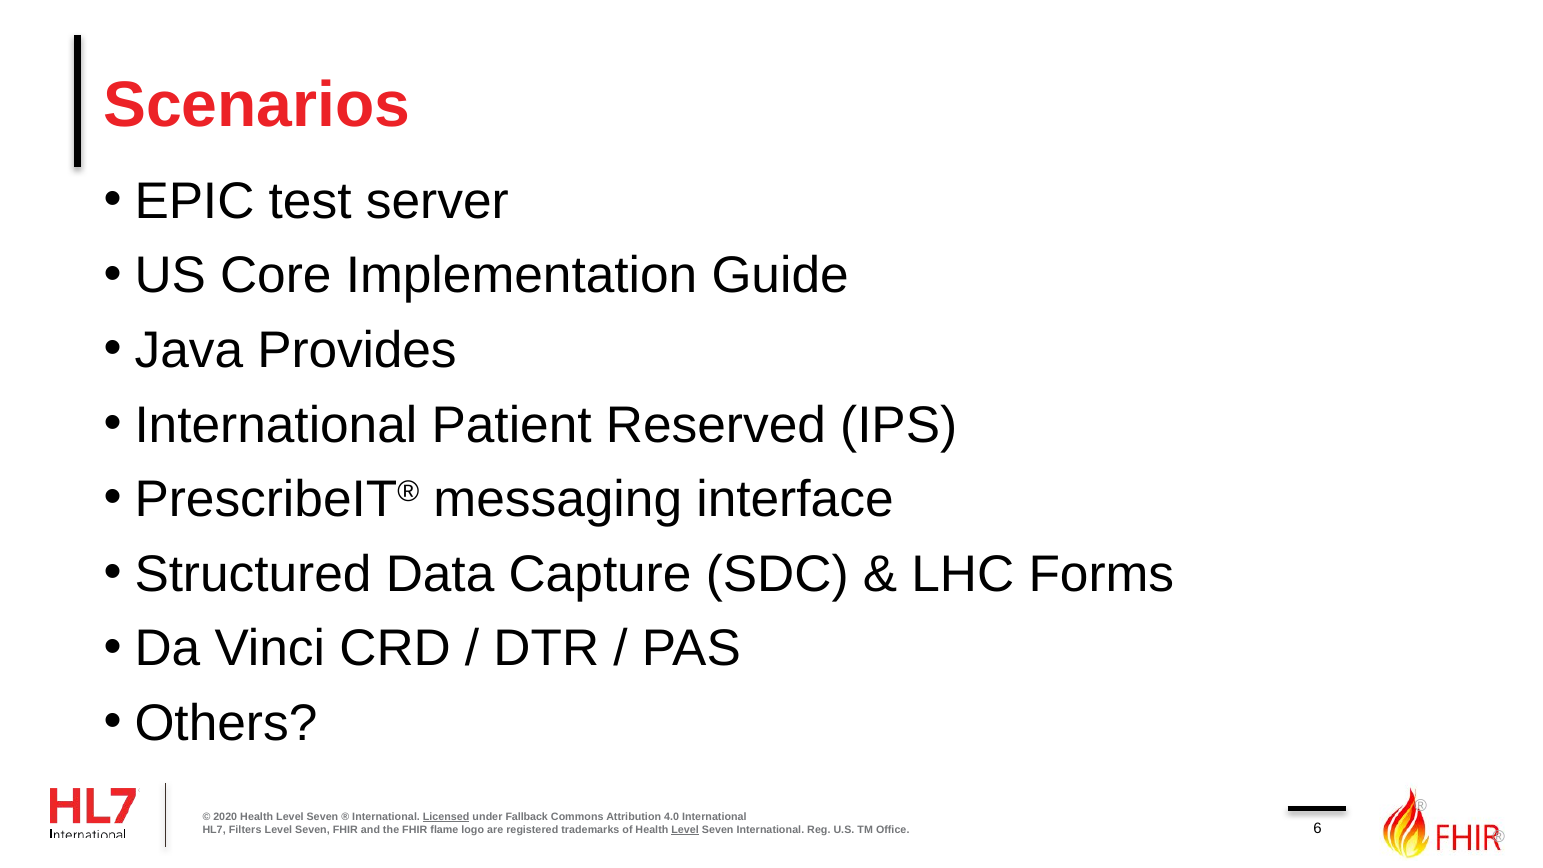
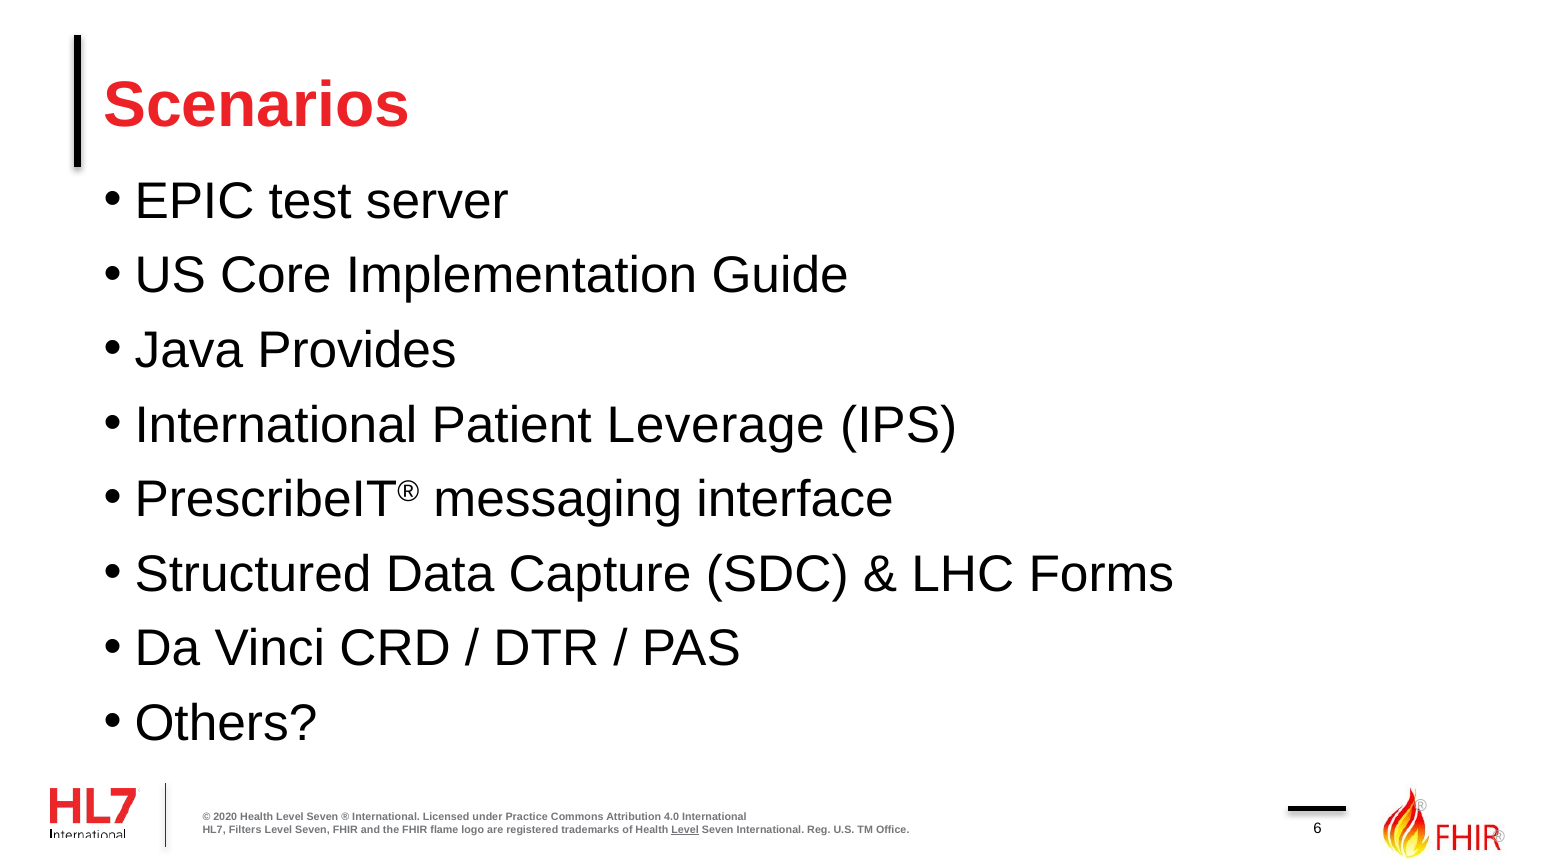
Reserved: Reserved -> Leverage (716, 425)
Licensed underline: present -> none (446, 817)
Fallback: Fallback -> Practice (527, 817)
